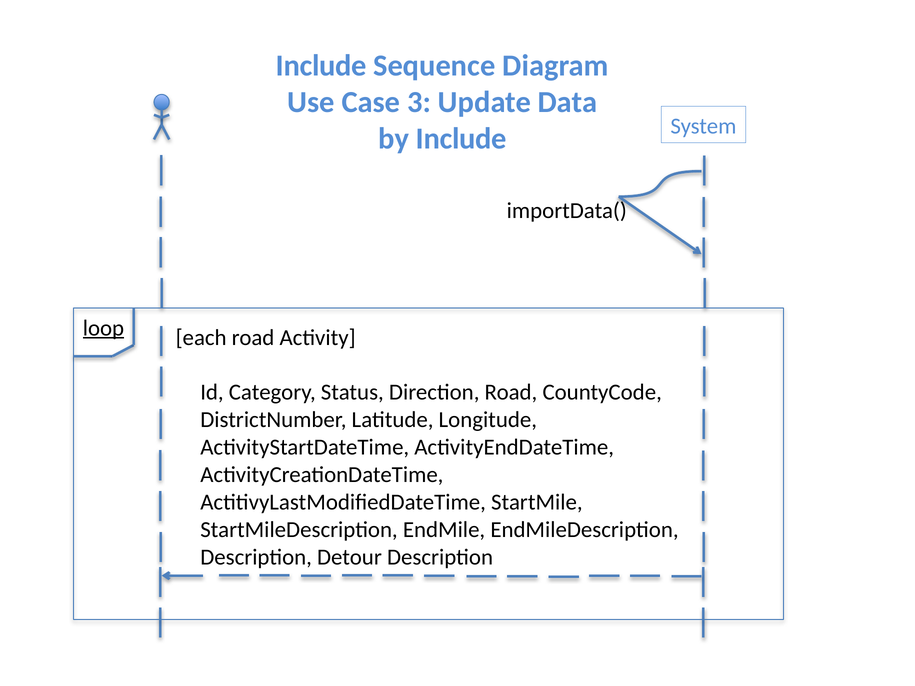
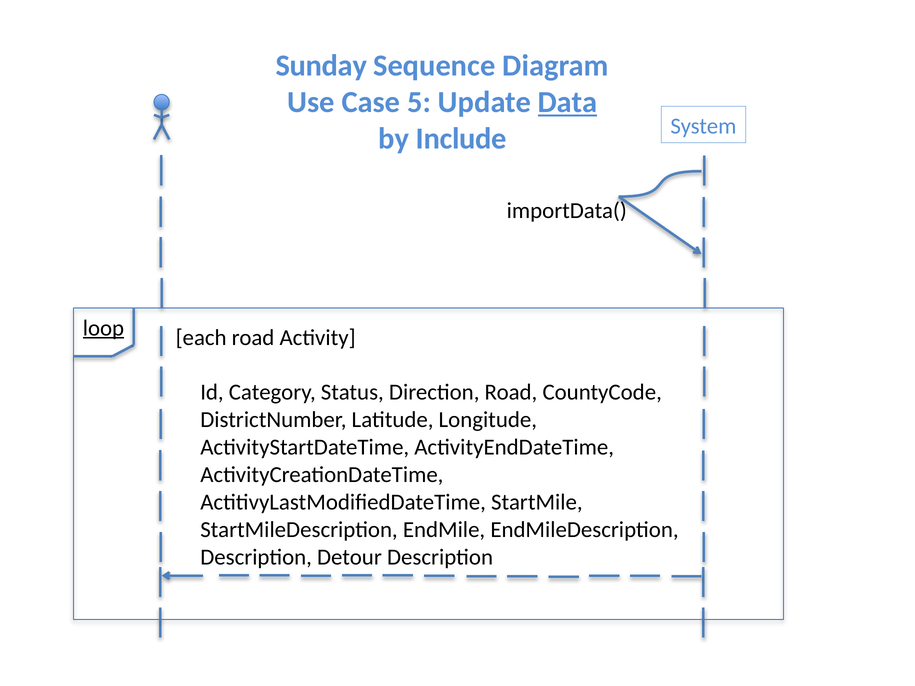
Include: Include -> Sunday (321, 66)
3: 3 -> 5 (419, 102)
Data underline: none -> present (568, 102)
